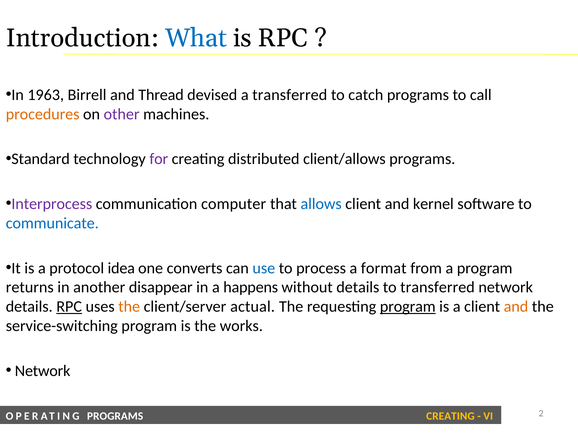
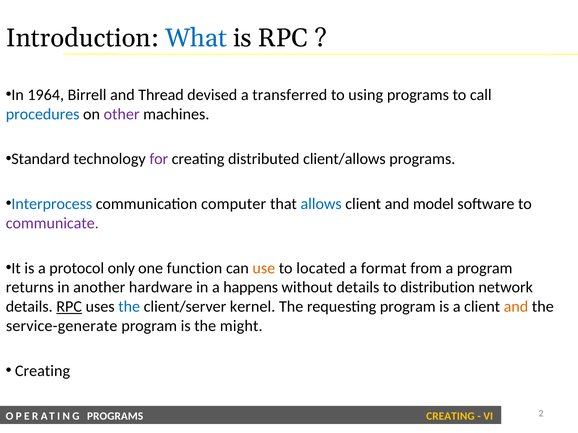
1963: 1963 -> 1964 (46, 95)
catch: catch -> using (366, 95)
procedures colour: orange -> blue (43, 114)
Interprocess colour: purple -> blue (52, 204)
kernel: kernel -> model (433, 204)
communicate colour: blue -> purple (52, 223)
idea: idea -> only (121, 268)
converts: converts -> function (194, 268)
use colour: blue -> orange (264, 268)
process: process -> located (321, 268)
disappear: disappear -> hardware (161, 288)
to transferred: transferred -> distribution (438, 288)
the colour: orange -> blue (129, 307)
actual: actual -> kernel (253, 307)
program underline: present -> none (408, 307)
service-switching: service-switching -> service-generate (62, 326)
works: works -> might (241, 326)
Network: Network -> Creating (42, 371)
